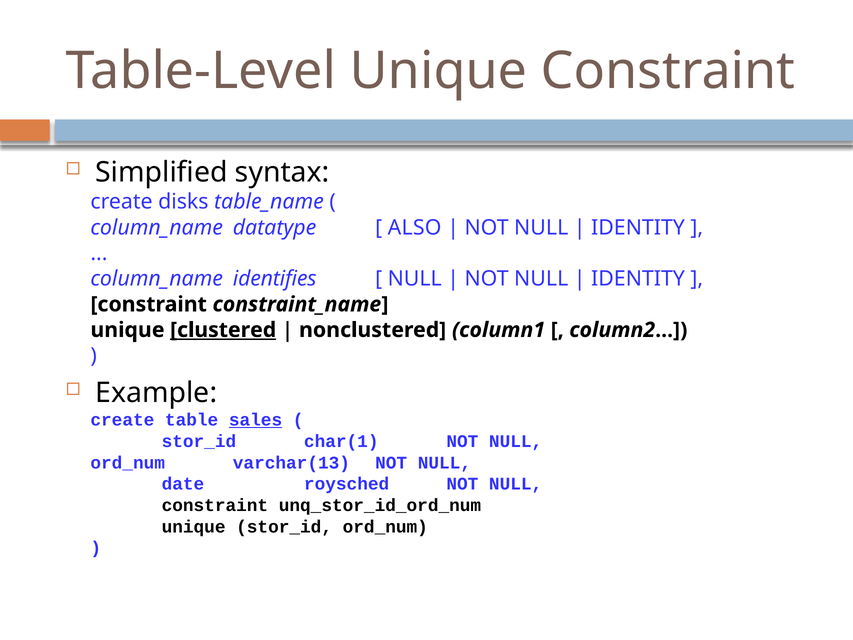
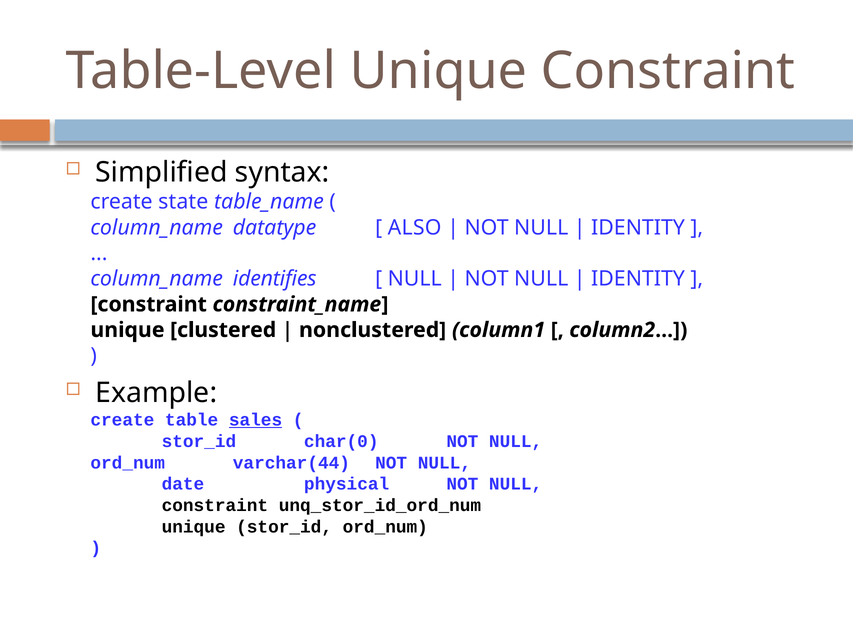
disks: disks -> state (183, 202)
clustered underline: present -> none (223, 330)
char(1: char(1 -> char(0 (341, 441)
varchar(13: varchar(13 -> varchar(44 (291, 463)
roysched: roysched -> physical (347, 484)
